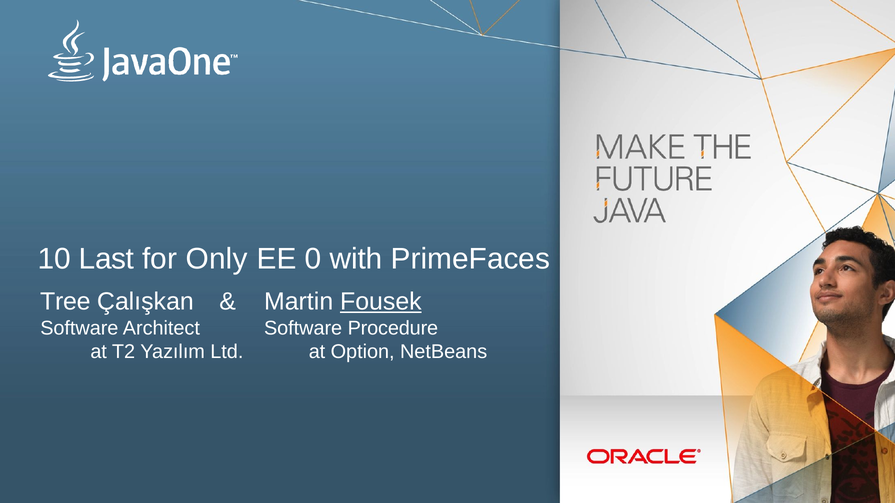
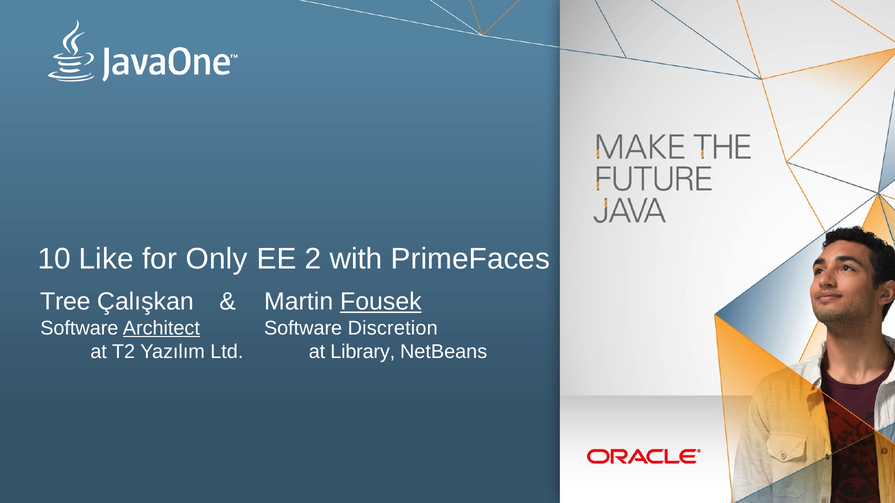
Last: Last -> Like (106, 259)
0: 0 -> 2 (313, 259)
Architect underline: none -> present (161, 328)
Procedure: Procedure -> Discretion (393, 328)
Option: Option -> Library (363, 352)
